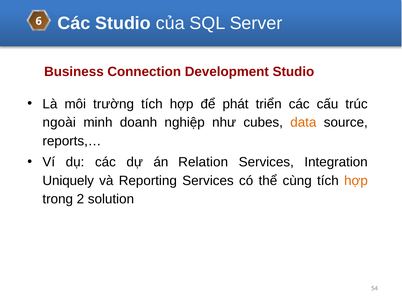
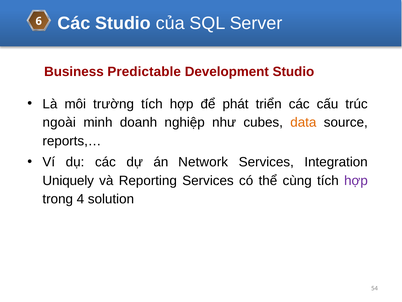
Connection: Connection -> Predictable (144, 72)
Relation: Relation -> Network (203, 162)
hợp colour: orange -> purple (356, 180)
2: 2 -> 4 (80, 199)
